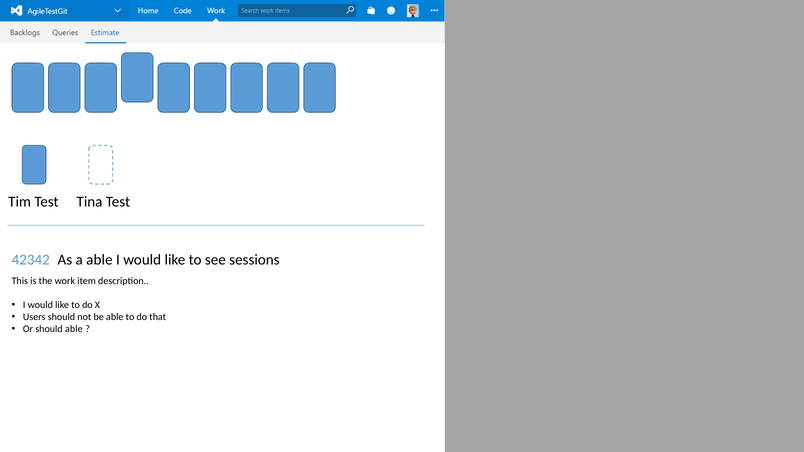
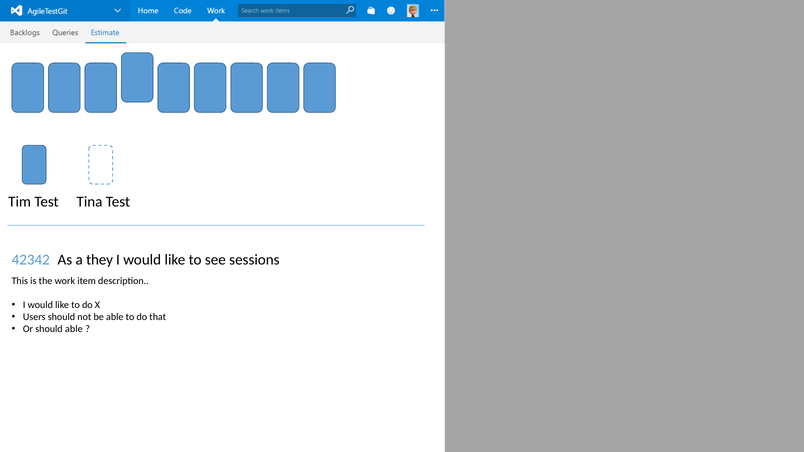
a able: able -> they (100, 260)
